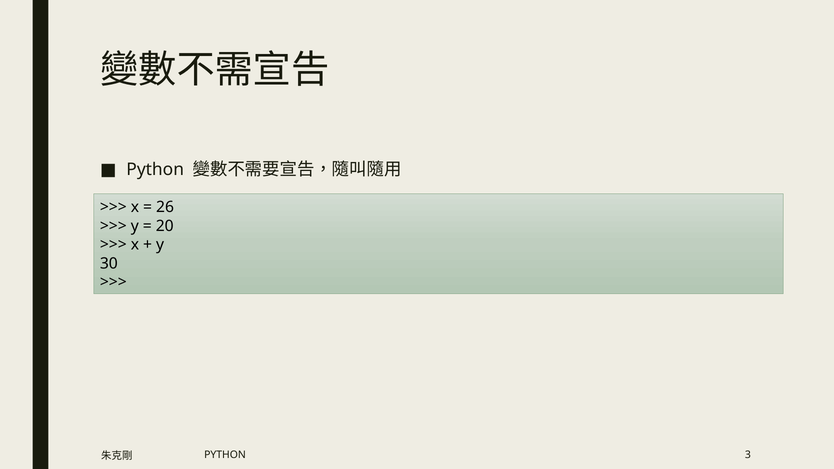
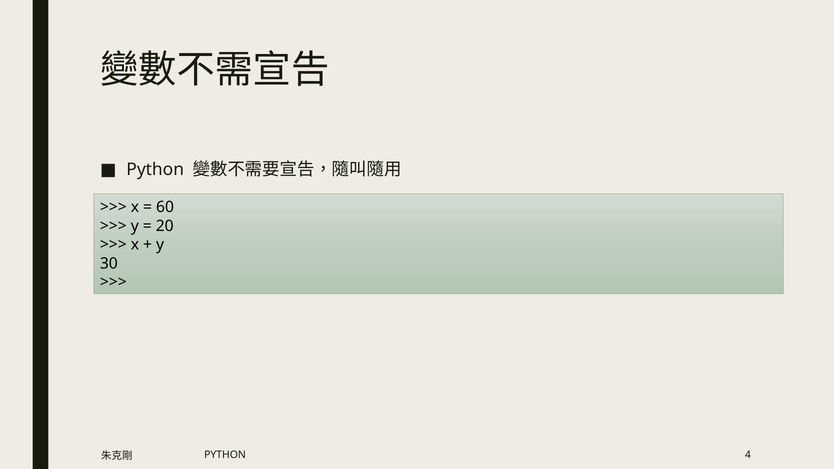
26: 26 -> 60 (165, 207)
3: 3 -> 4 (748, 455)
